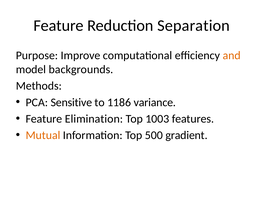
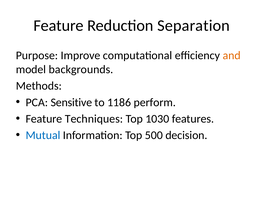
variance: variance -> perform (155, 102)
Elimination: Elimination -> Techniques (94, 119)
1003: 1003 -> 1030 (157, 119)
Mutual colour: orange -> blue (43, 135)
gradient: gradient -> decision (186, 135)
